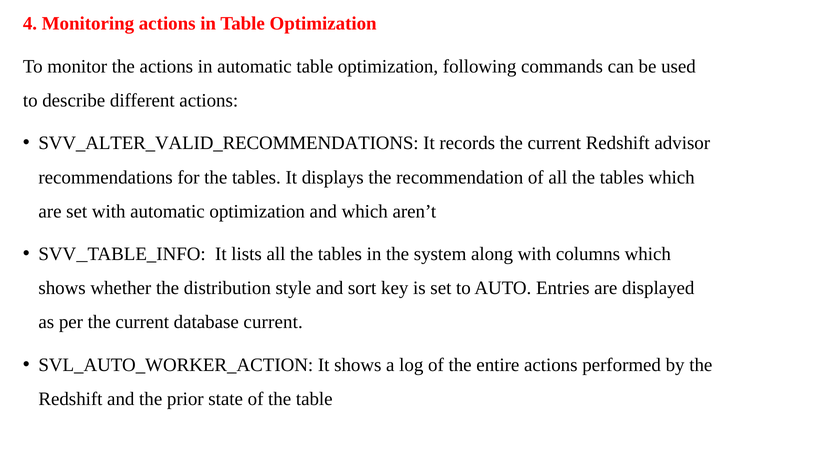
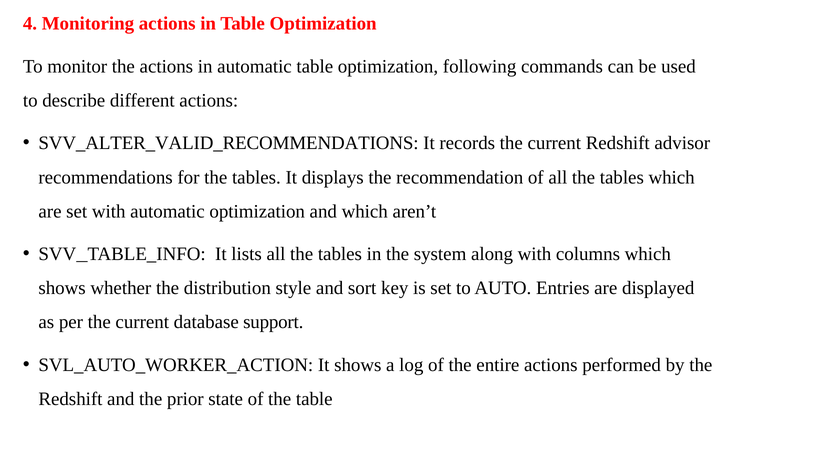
database current: current -> support (273, 322)
